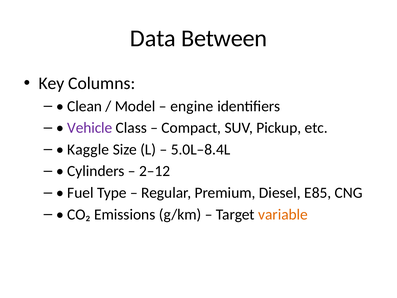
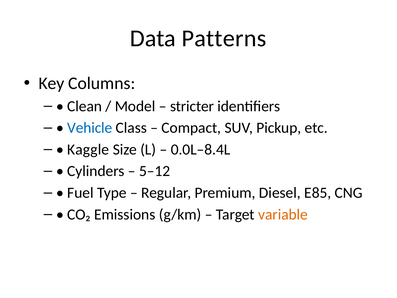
Between: Between -> Patterns (224, 38)
engine: engine -> stricter (192, 106)
Vehicle colour: purple -> blue (90, 128)
5.0L–8.4L: 5.0L–8.4L -> 0.0L–8.4L (201, 149)
2–12: 2–12 -> 5–12 (155, 171)
